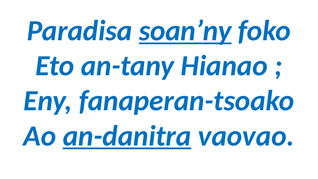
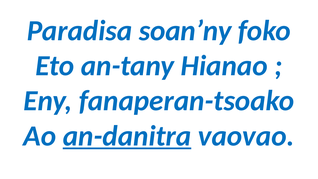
soan’ny underline: present -> none (185, 31)
